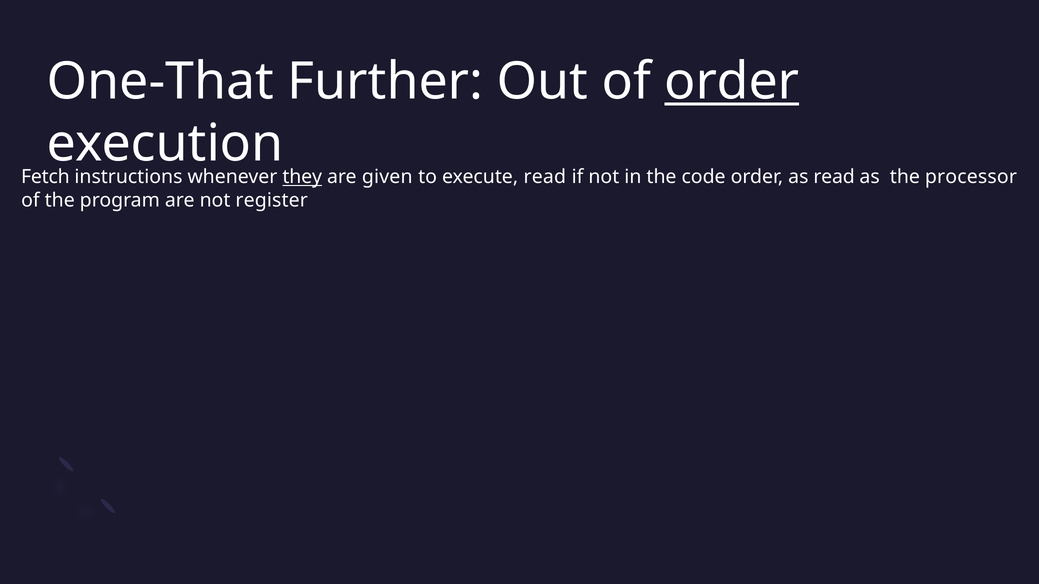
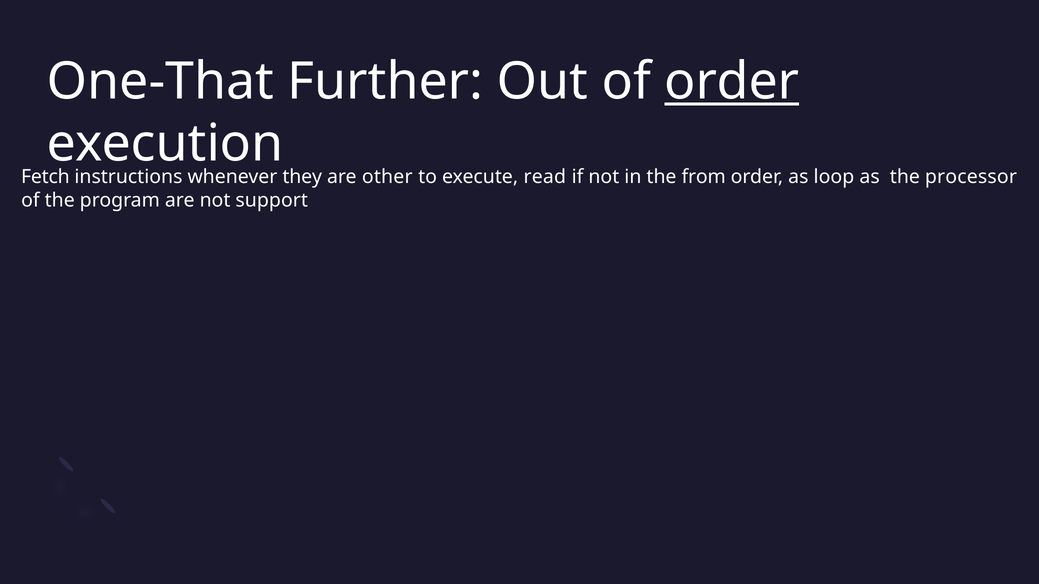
they underline: present -> none (302, 177)
given: given -> other (387, 177)
code: code -> from (704, 177)
as read: read -> loop (834, 177)
register: register -> support (272, 201)
